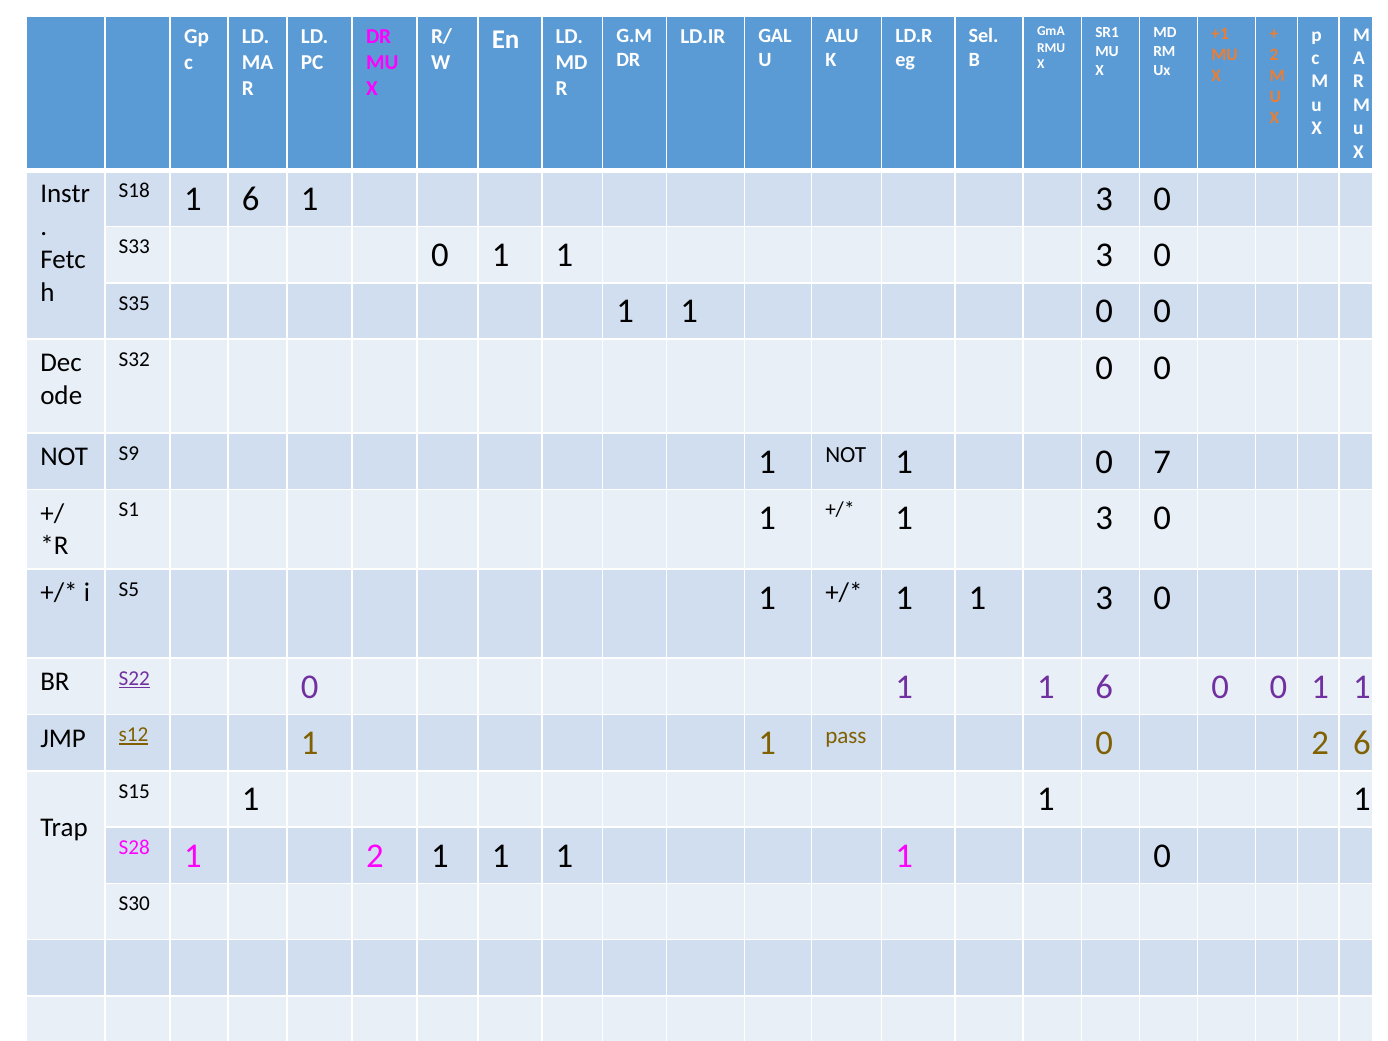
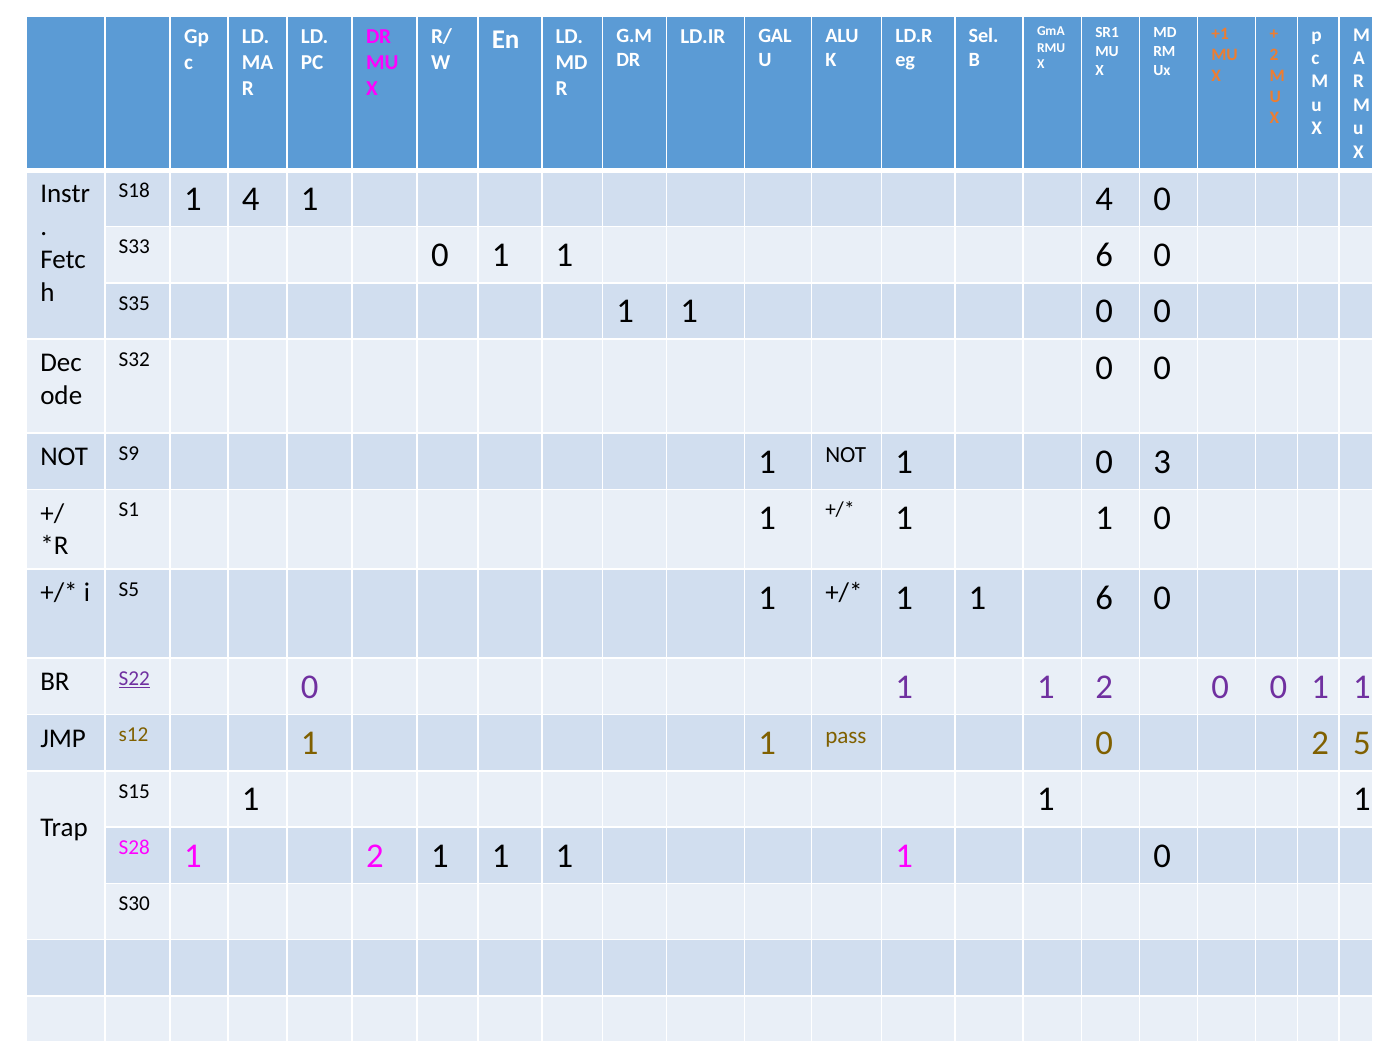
S18 1 6: 6 -> 4 (251, 199)
3: 3 -> 4 (1104, 199)
0 1 1 3: 3 -> 6 (1104, 255)
7: 7 -> 3 (1162, 462)
3: 3 -> 1 (1104, 518)
3: 3 -> 6 (1104, 598)
1 1 6: 6 -> 2 (1104, 687)
s12 underline: present -> none (133, 735)
2 6: 6 -> 5 (1362, 743)
